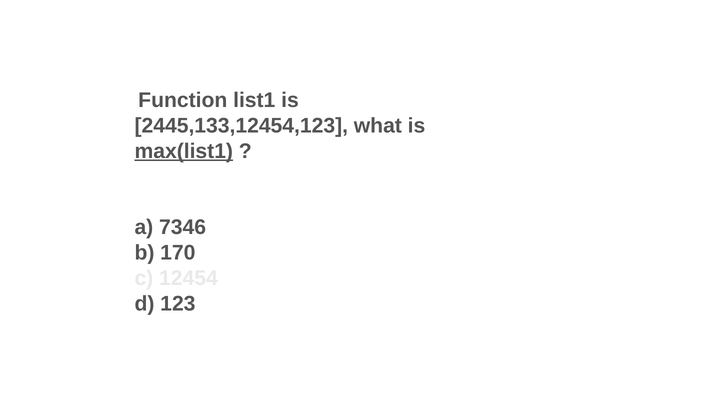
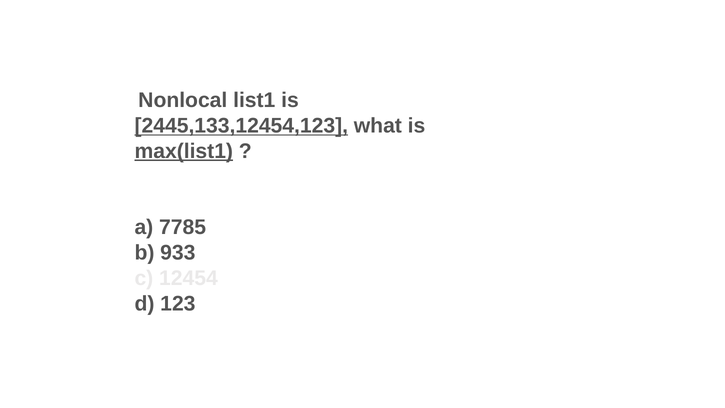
Function: Function -> Nonlocal (183, 100)
2445,133,12454,123 underline: none -> present (241, 126)
7346: 7346 -> 7785 (183, 227)
170: 170 -> 933 (178, 253)
